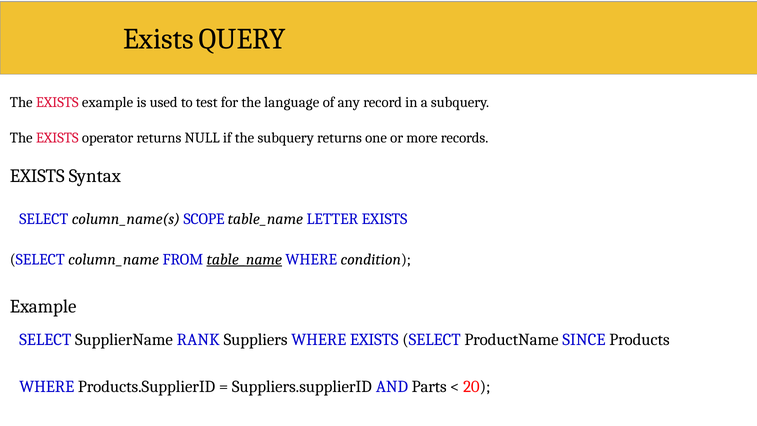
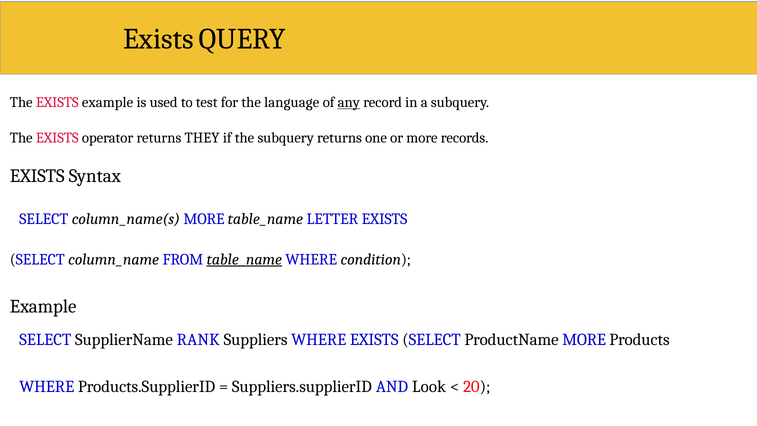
any underline: none -> present (349, 102)
NULL: NULL -> THEY (202, 138)
column_name(s SCOPE: SCOPE -> MORE (204, 219)
ProductName SINCE: SINCE -> MORE (584, 339)
Parts: Parts -> Look (429, 386)
